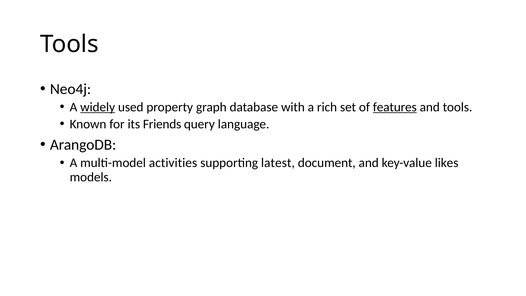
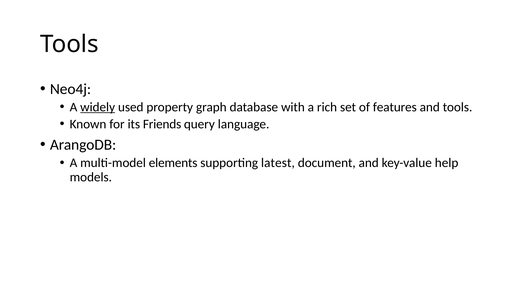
features underline: present -> none (395, 107)
activities: activities -> elements (173, 163)
likes: likes -> help (447, 163)
